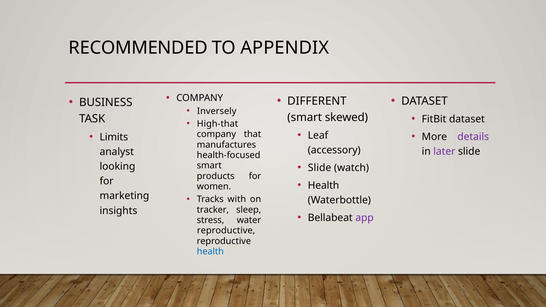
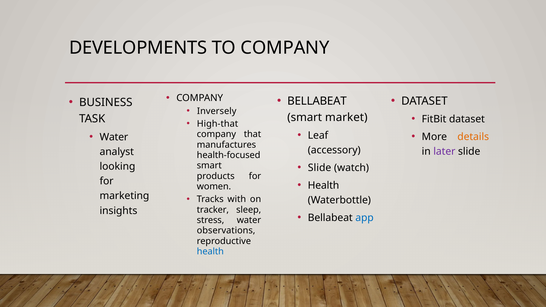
RECOMMENDED: RECOMMENDED -> DEVELOPMENTS (138, 48)
TO APPENDIX: APPENDIX -> COMPANY (285, 48)
DIFFERENT: DIFFERENT -> BELLABEAT (317, 101)
skewed: skewed -> market (346, 117)
details colour: purple -> orange (473, 137)
Limits: Limits -> Water (114, 137)
app colour: purple -> blue (365, 218)
reproductive: reproductive -> observations (226, 231)
